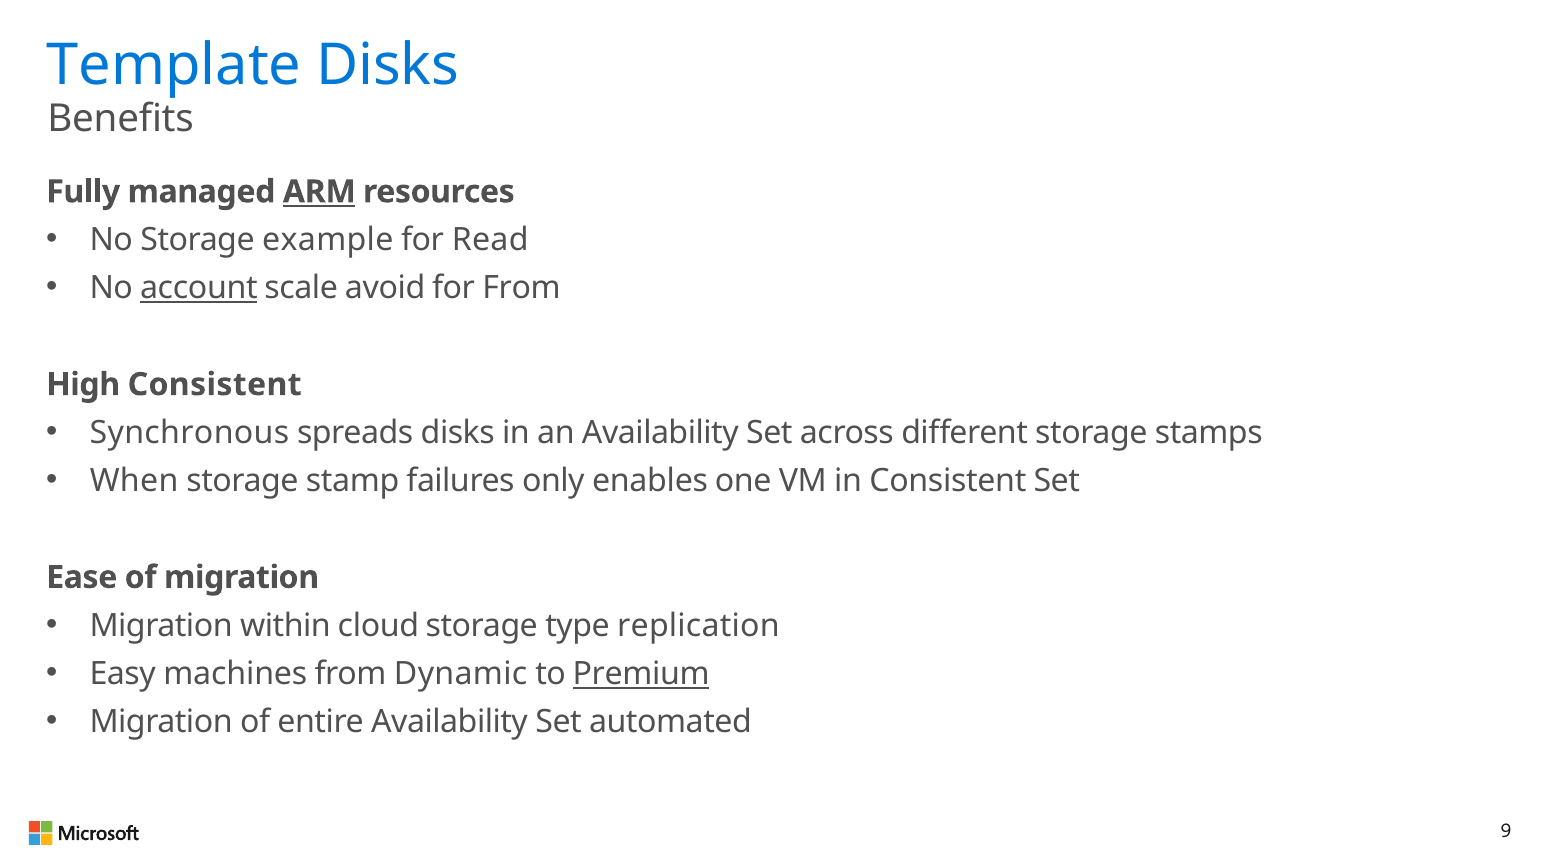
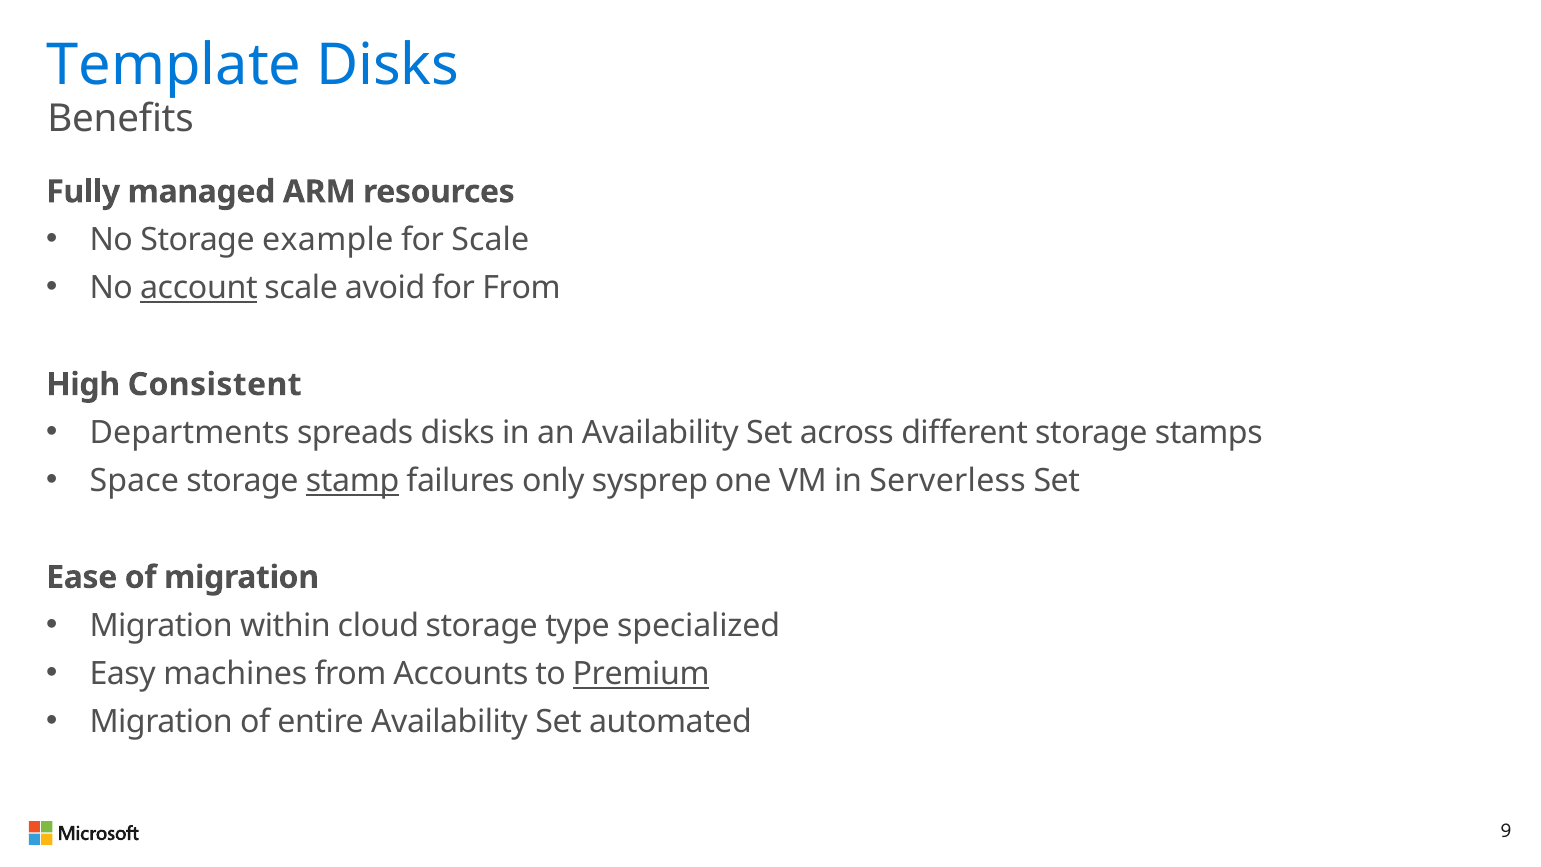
ARM underline: present -> none (319, 192)
for Read: Read -> Scale (490, 240)
Synchronous: Synchronous -> Departments (190, 433)
When: When -> Space (134, 481)
stamp underline: none -> present (353, 481)
enables: enables -> sysprep (650, 481)
in Consistent: Consistent -> Serverless (948, 481)
replication: replication -> specialized (699, 625)
Dynamic: Dynamic -> Accounts (461, 674)
